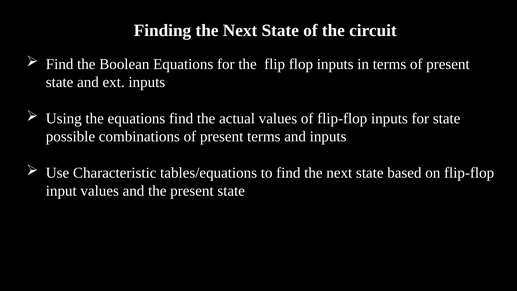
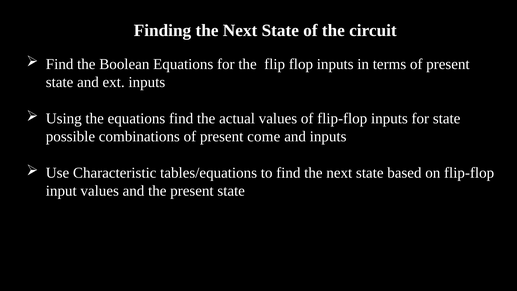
present terms: terms -> come (264, 137)
